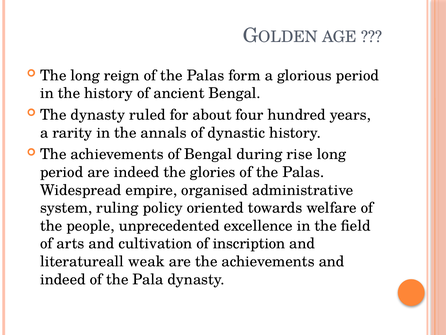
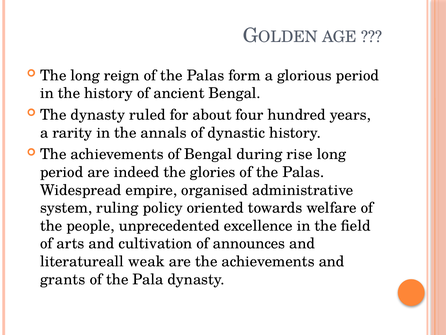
inscription: inscription -> announces (249, 243)
indeed: indeed -> grants (63, 279)
